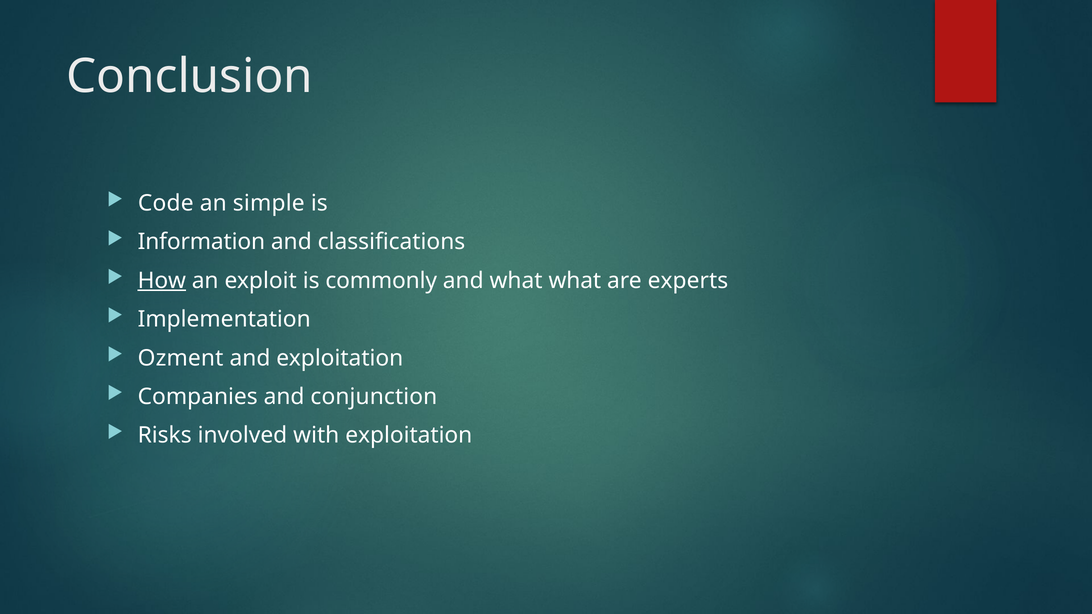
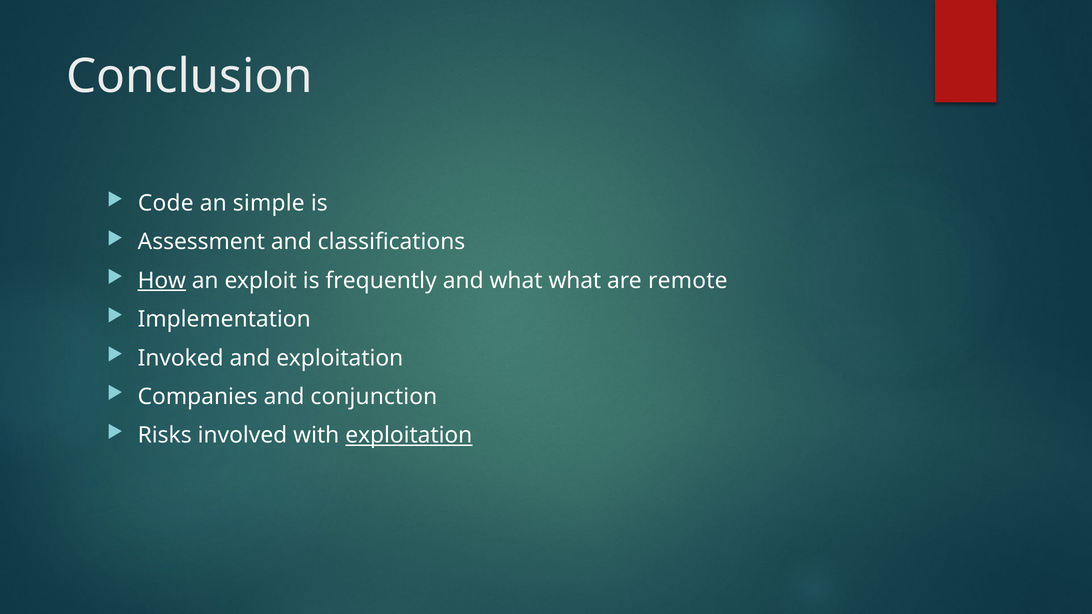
Information: Information -> Assessment (201, 242)
commonly: commonly -> frequently (381, 281)
experts: experts -> remote (688, 281)
Ozment: Ozment -> Invoked (181, 358)
exploitation underline: none -> present (409, 436)
